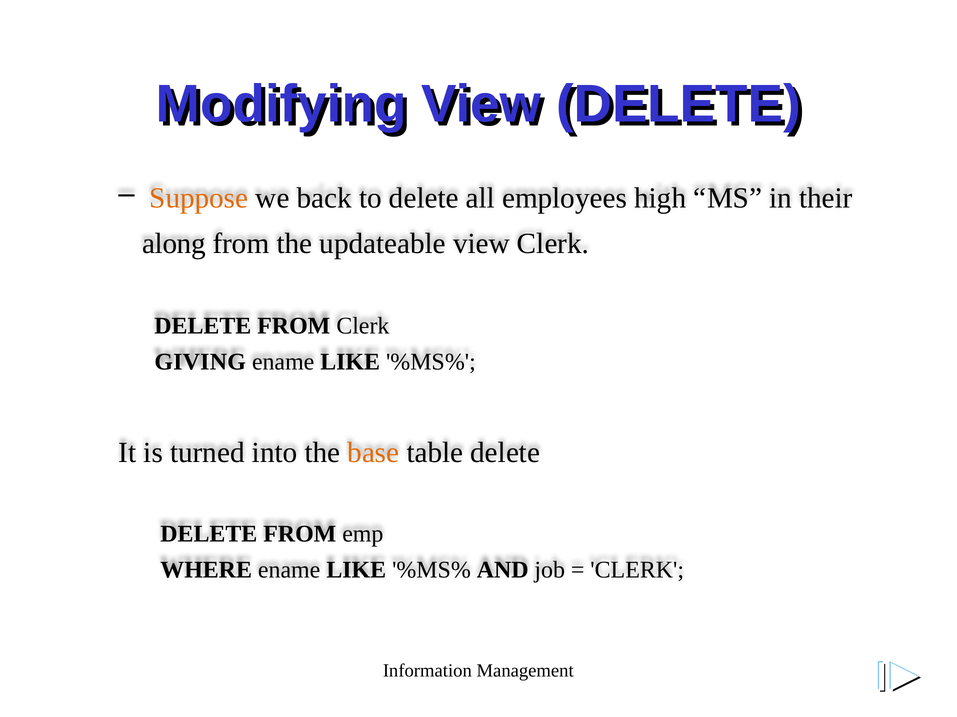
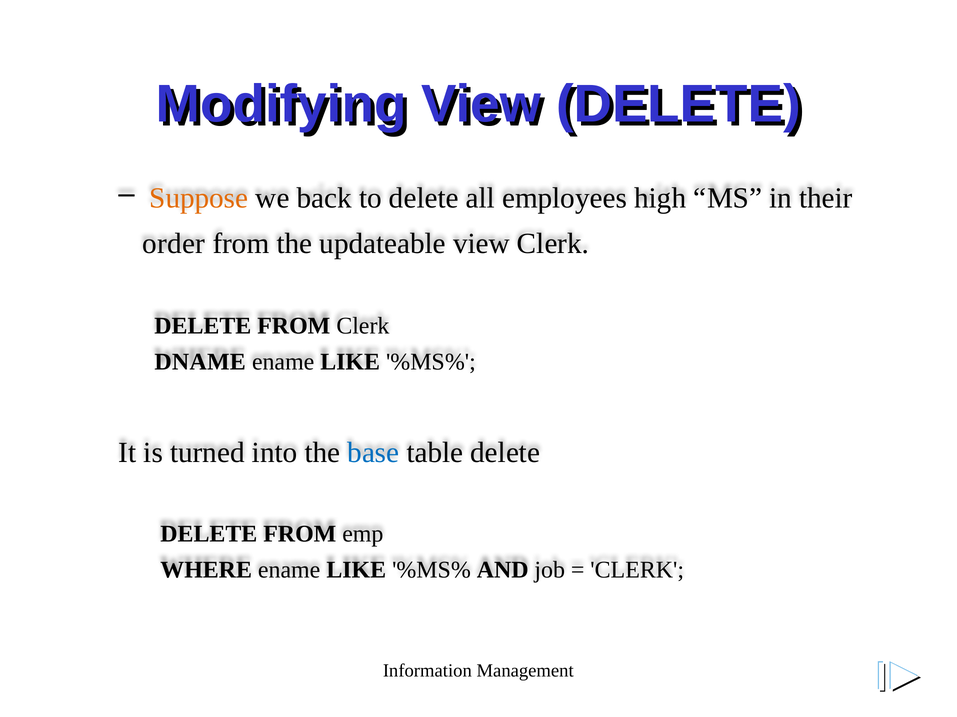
along: along -> order (174, 244)
GIVING: GIVING -> DNAME (200, 362)
base colour: orange -> blue (373, 453)
